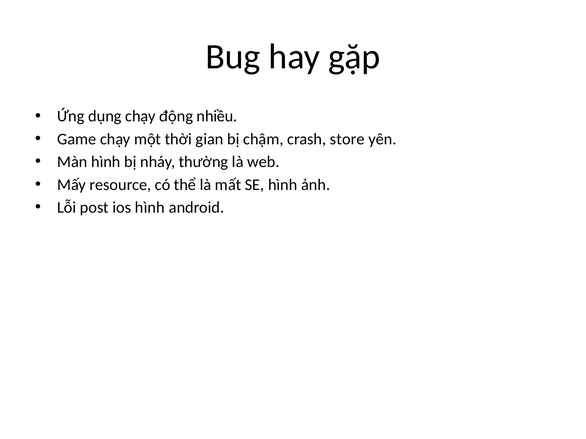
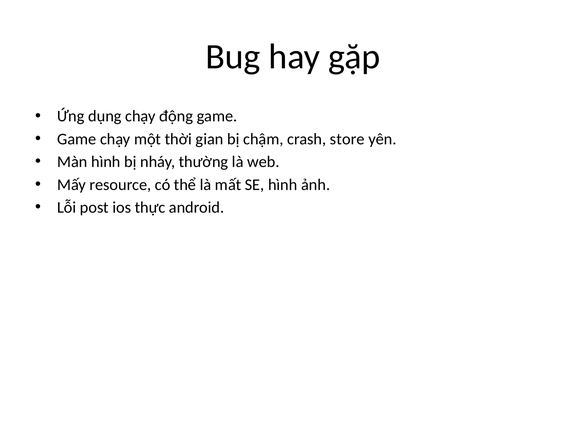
động nhiều: nhiều -> game (217, 116)
ios hình: hình -> thực (150, 208)
